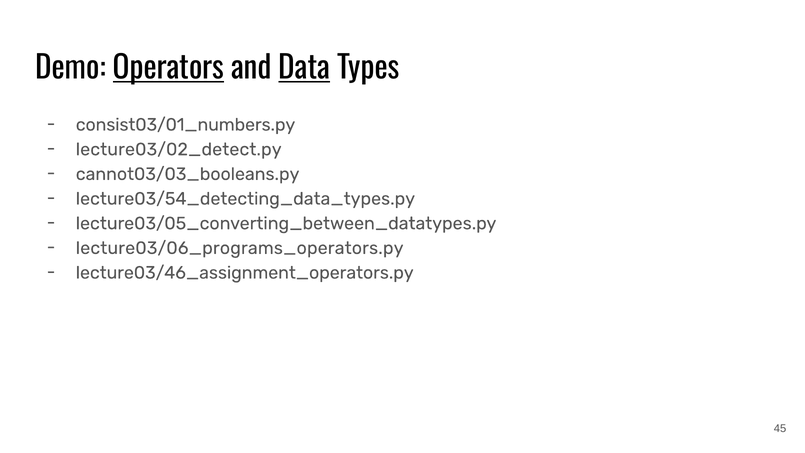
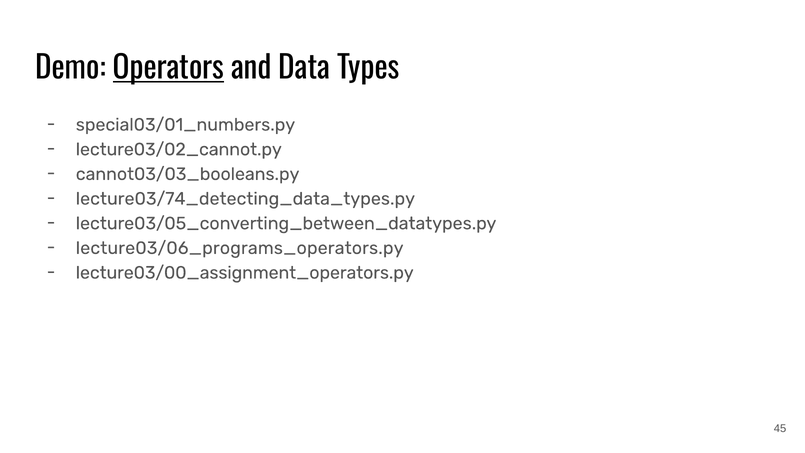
Data underline: present -> none (304, 68)
consist03/01_numbers.py: consist03/01_numbers.py -> special03/01_numbers.py (185, 125)
lecture03/02_detect.py: lecture03/02_detect.py -> lecture03/02_cannot.py (179, 149)
lecture03/54_detecting_data_types.py: lecture03/54_detecting_data_types.py -> lecture03/74_detecting_data_types.py (245, 199)
lecture03/46_assignment_operators.py: lecture03/46_assignment_operators.py -> lecture03/00_assignment_operators.py (245, 273)
